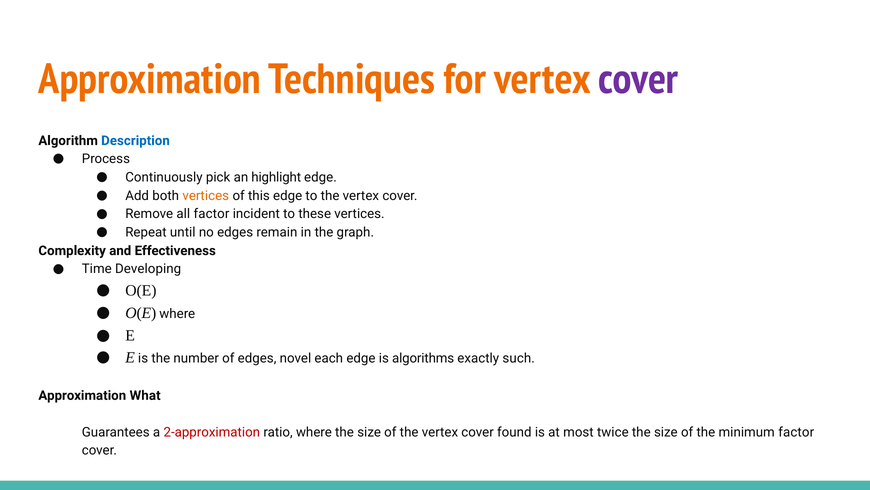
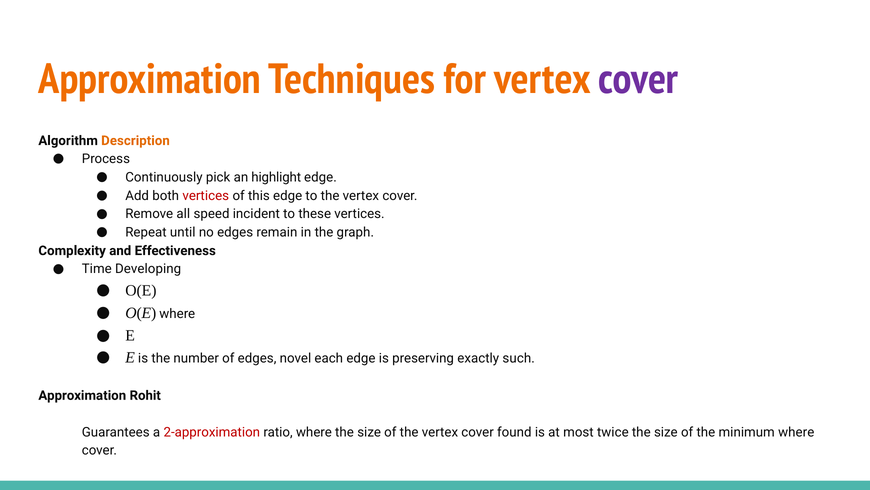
Description colour: blue -> orange (135, 140)
vertices colour: orange -> red (206, 195)
all factor: factor -> speed (212, 214)
algorithms: algorithms -> preserving (423, 358)
What: What -> Rohit (145, 395)
minimum factor: factor -> where (796, 432)
